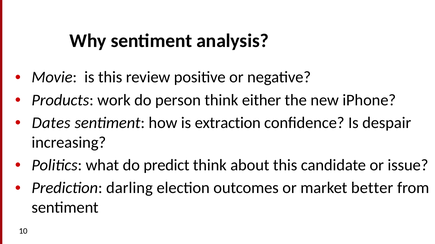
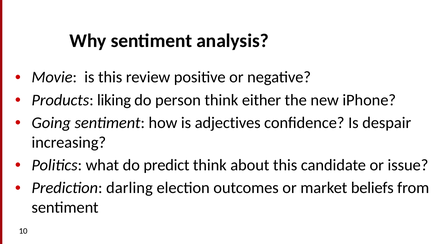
work: work -> liking (114, 100)
Dates: Dates -> Going (51, 123)
extraction: extraction -> adjectives (228, 123)
better: better -> beliefs (372, 188)
